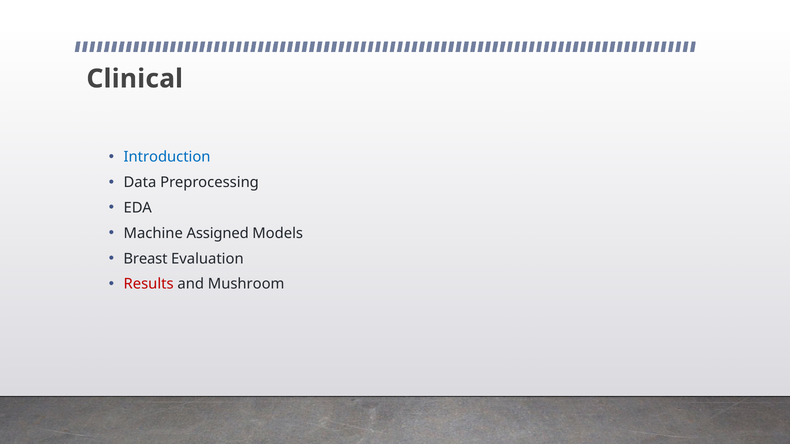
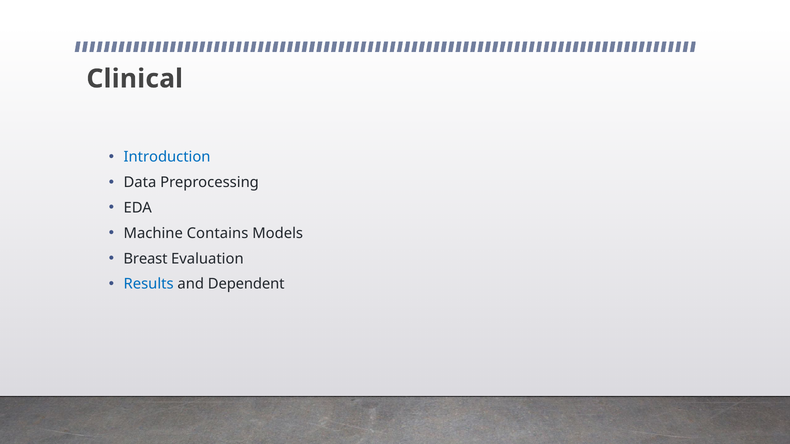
Assigned: Assigned -> Contains (218, 233)
Results colour: red -> blue (149, 284)
Mushroom: Mushroom -> Dependent (246, 284)
